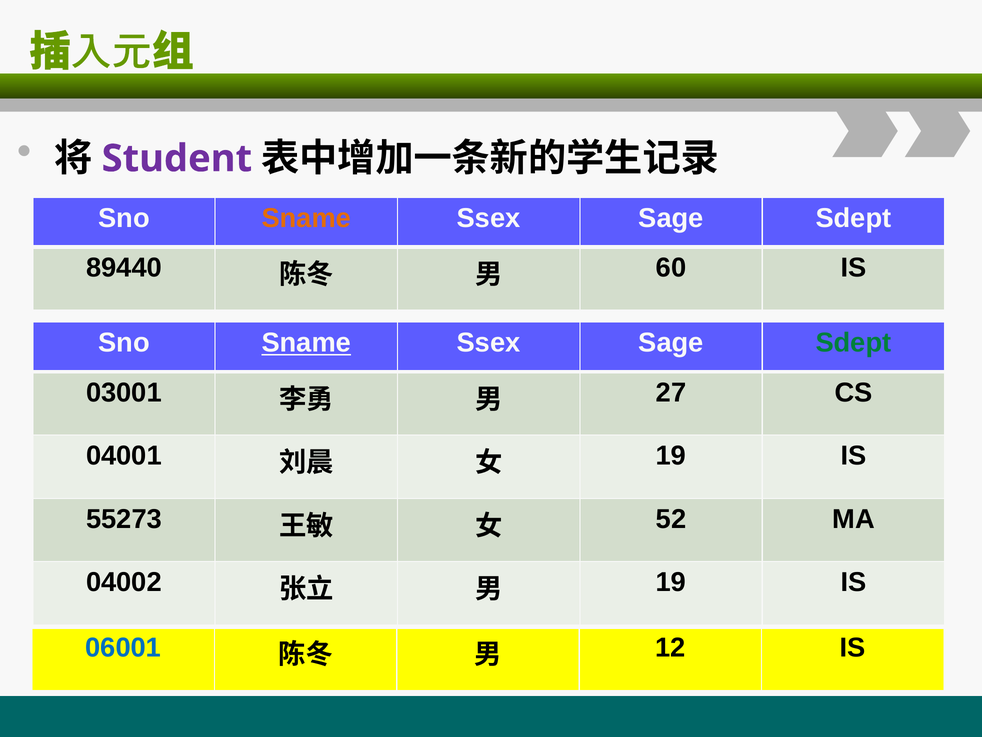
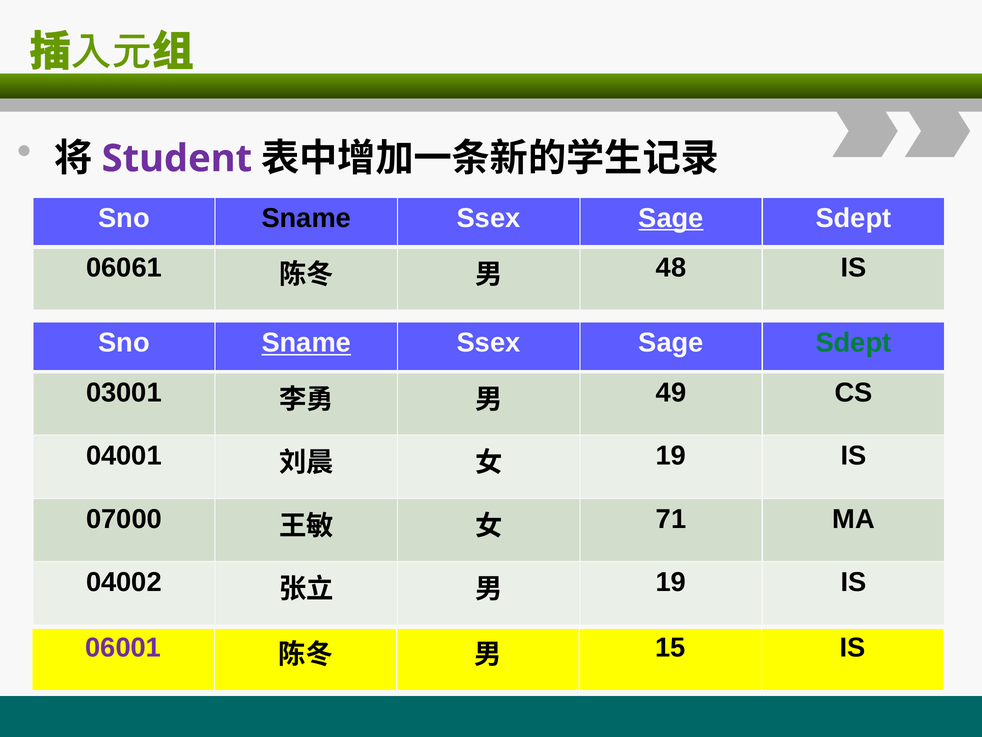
Sname colour: orange -> black (306, 218)
Sage underline: none -> present (671, 218)
89440: 89440 -> 06061 (124, 268)
60: 60 -> 48 (671, 268)
27: 27 -> 49 (671, 392)
55273: 55273 -> 07000 (124, 519)
52: 52 -> 71 (671, 519)
06001 colour: blue -> purple (123, 648)
12: 12 -> 15 (670, 648)
